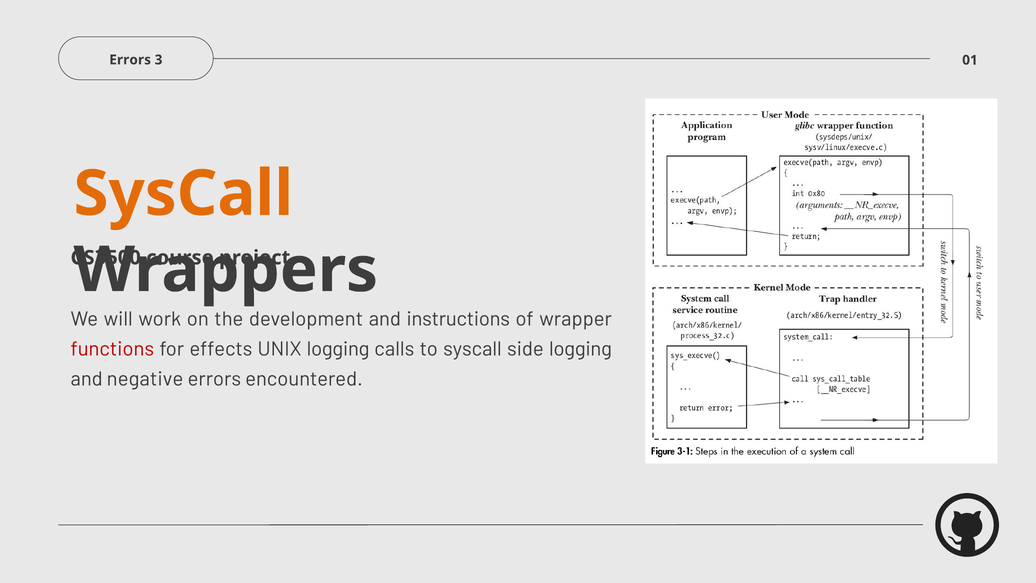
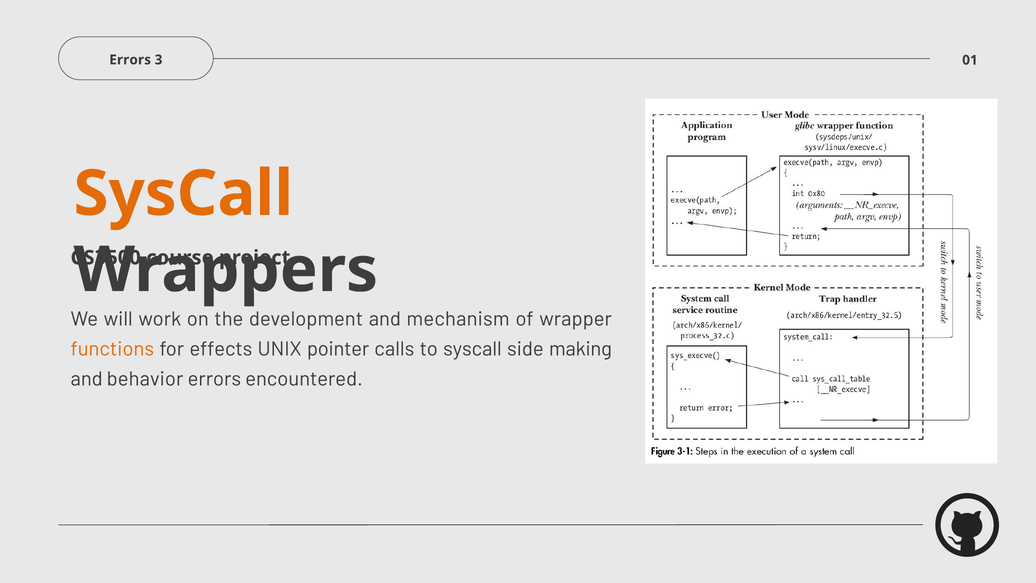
instructions: instructions -> mechanism (458, 319)
functions colour: red -> orange (112, 349)
UNIX logging: logging -> pointer (338, 349)
side logging: logging -> making (581, 349)
negative: negative -> behavior (145, 379)
